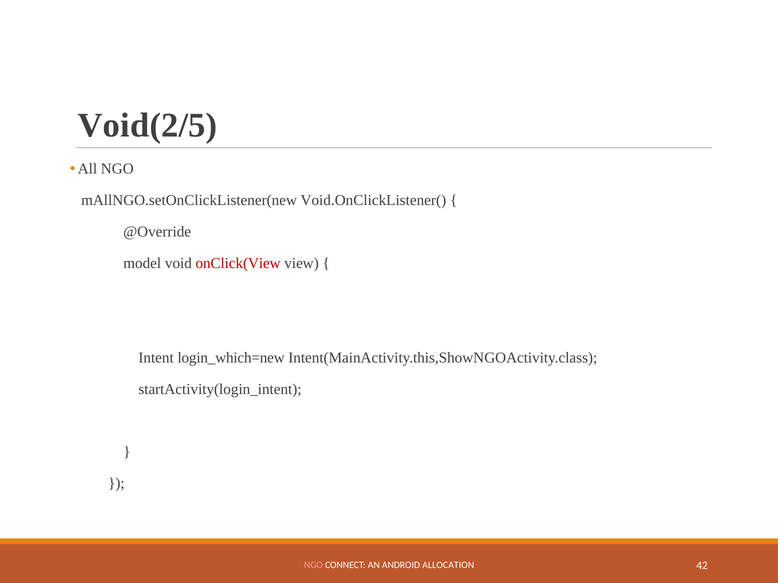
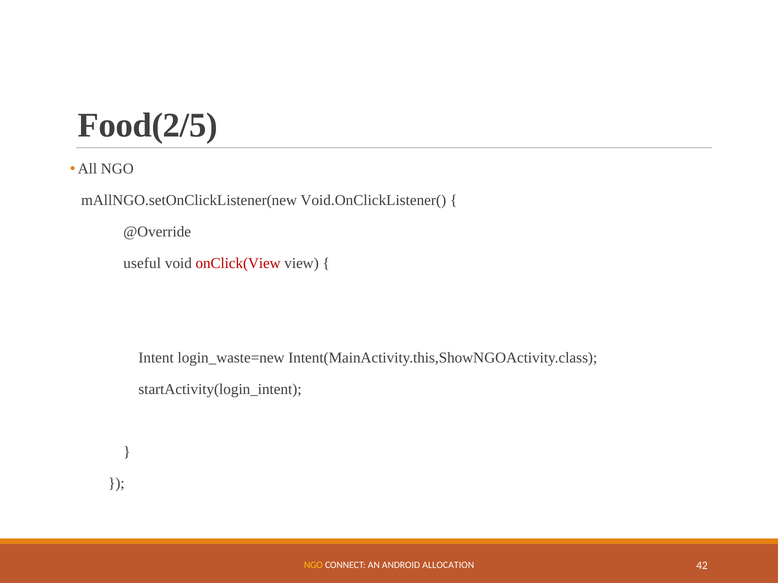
Void(2/5: Void(2/5 -> Food(2/5 (148, 125)
model: model -> useful (142, 263)
login_which=new: login_which=new -> login_waste=new (231, 358)
NGO colour: pink -> yellow (313, 566)
